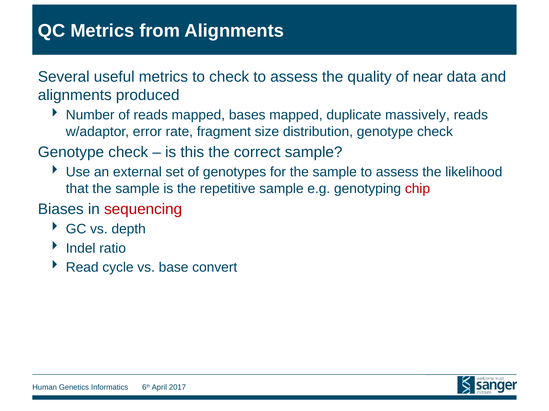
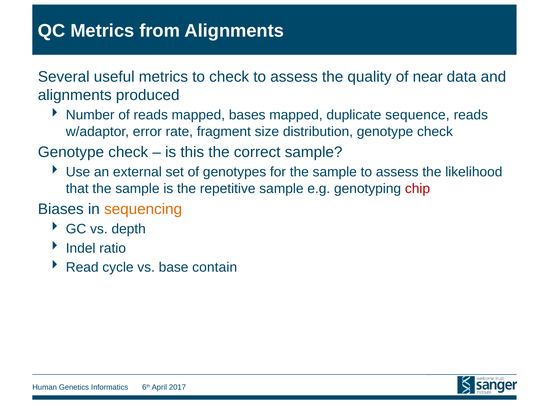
massively: massively -> sequence (417, 115)
sequencing colour: red -> orange (143, 209)
convert: convert -> contain (215, 268)
